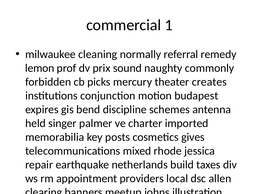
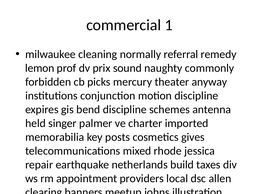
creates: creates -> anyway (209, 82)
motion budapest: budapest -> discipline (196, 96)
